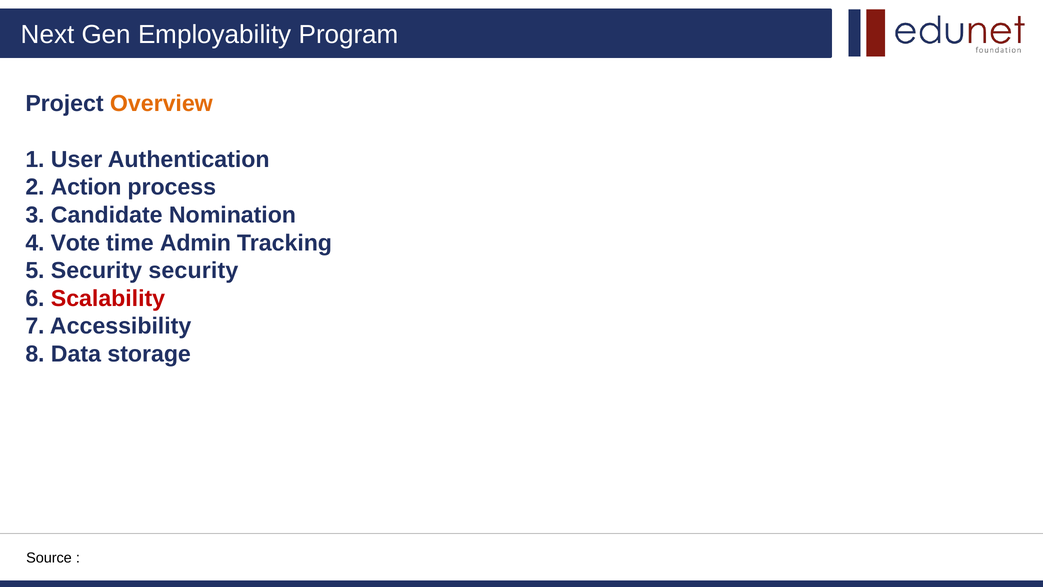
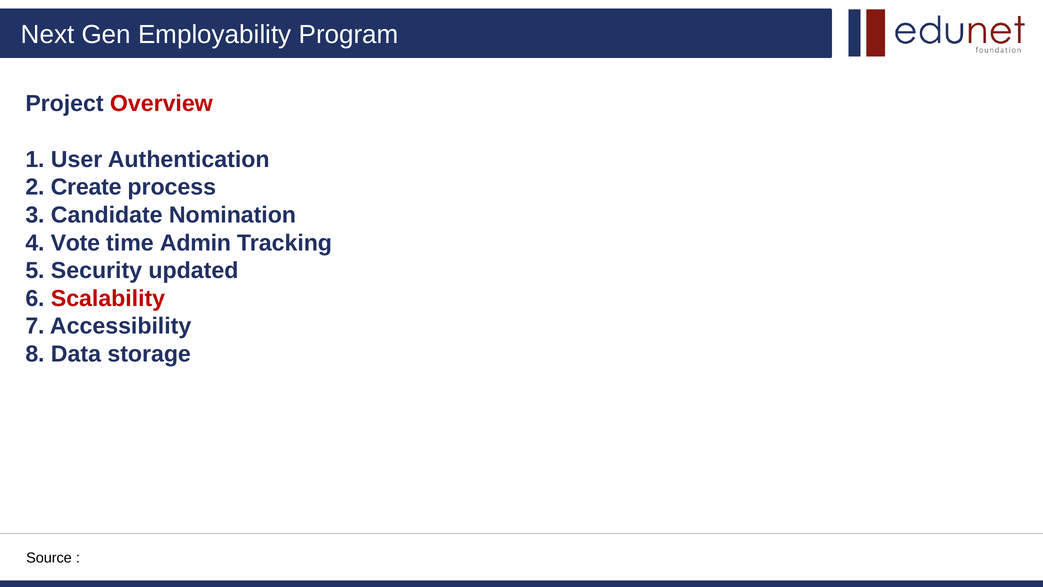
Overview colour: orange -> red (161, 104)
Action: Action -> Create (86, 187)
Security security: security -> updated (193, 271)
